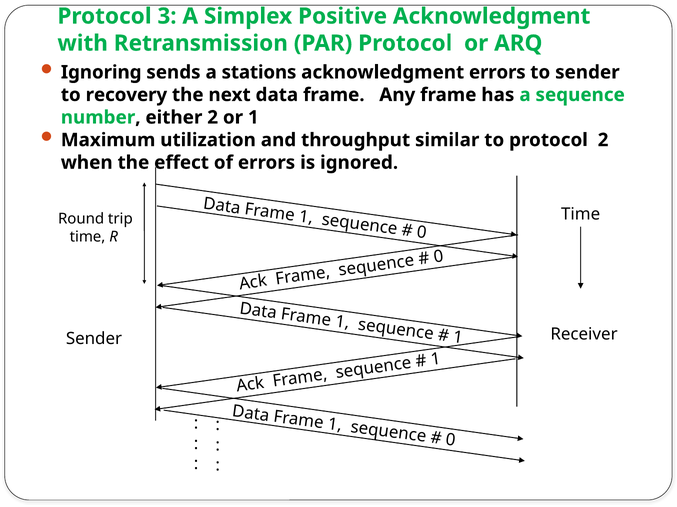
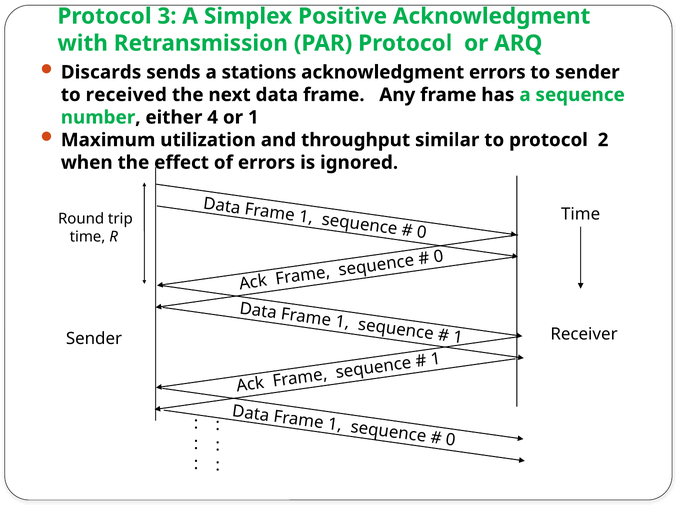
Ignoring: Ignoring -> Discards (101, 72)
recovery: recovery -> received (126, 95)
either 2: 2 -> 4 (213, 118)
